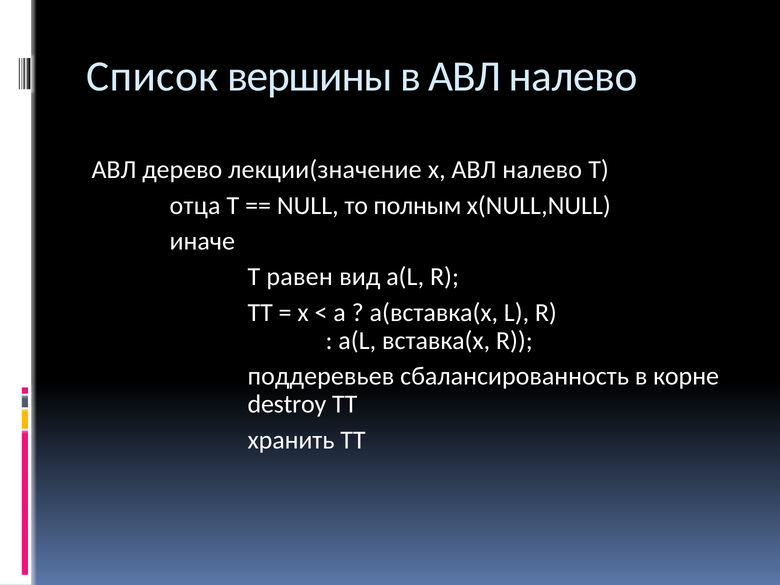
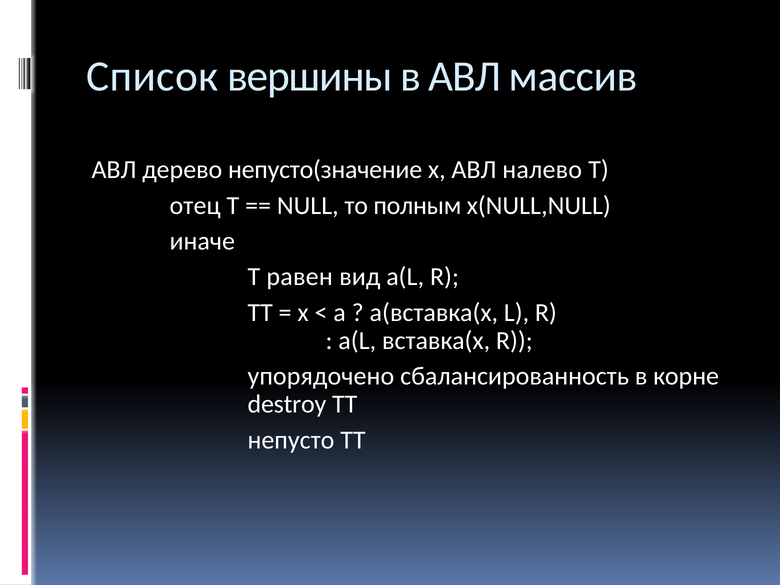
в АВЛ налево: налево -> массив (573, 77)
лекции(значение: лекции(значение -> непусто(значение (325, 170)
отца: отца -> отец (195, 206)
поддеревьев: поддеревьев -> упорядочено (321, 376)
хранить: хранить -> непусто (291, 440)
